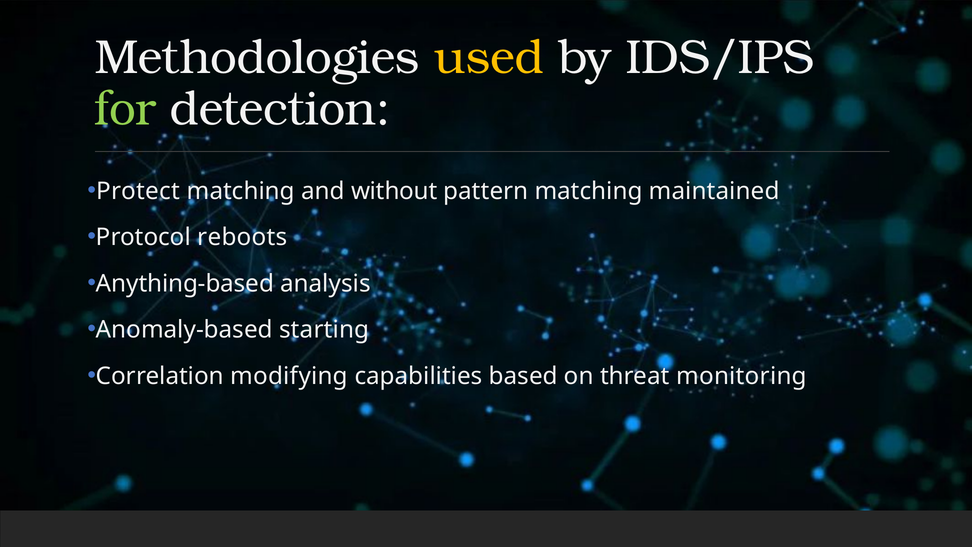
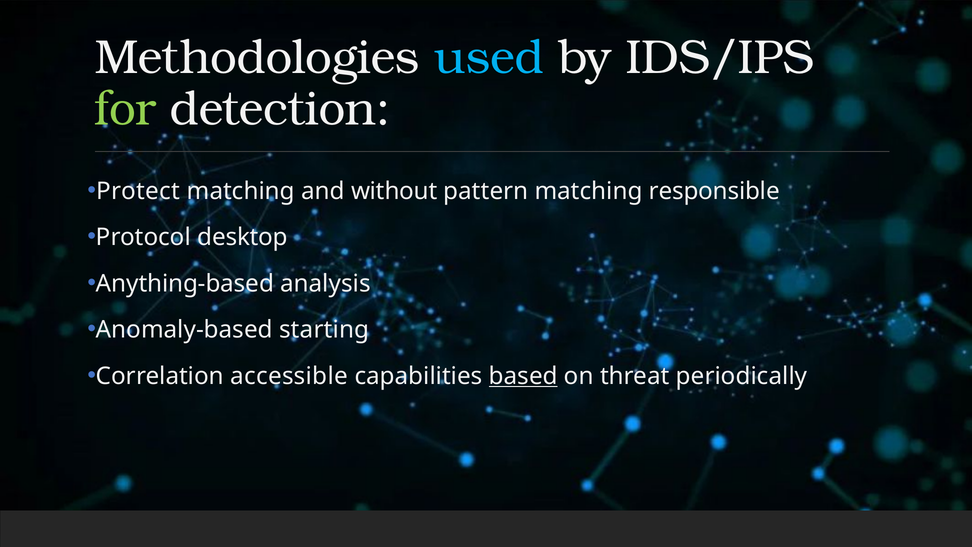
used colour: yellow -> light blue (489, 57)
maintained: maintained -> responsible (714, 191)
reboots: reboots -> desktop (243, 237)
modifying: modifying -> accessible (289, 376)
based underline: none -> present (523, 376)
monitoring: monitoring -> periodically (742, 376)
